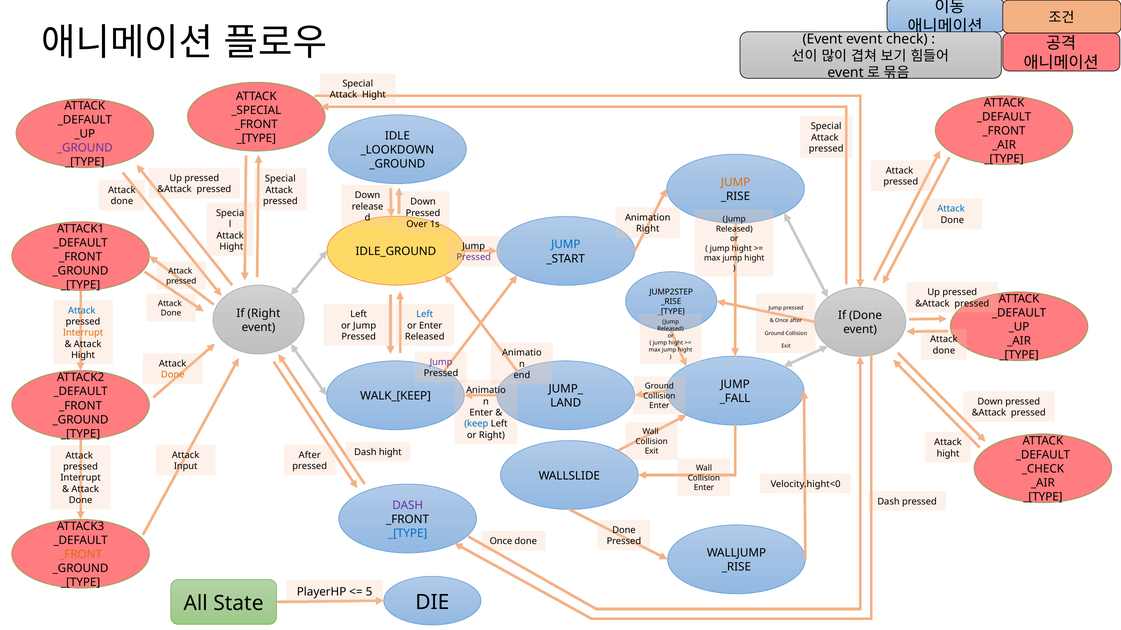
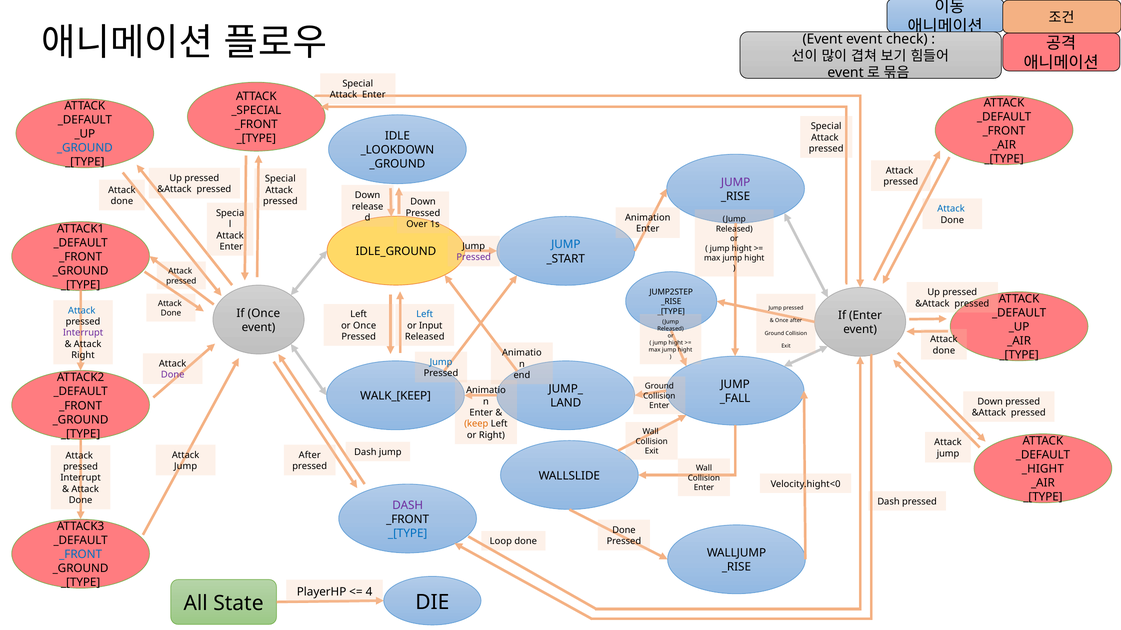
Hight: Hight -> Enter (374, 95)
_GROUND colour: purple -> blue (85, 148)
JUMP colour: orange -> purple (736, 183)
Right: Right -> Enter (648, 229)
Hight: Hight -> Enter (231, 247)
If Right: Right -> Once (264, 314)
If Done: Done -> Enter (866, 316)
or Jump: Jump -> Once (365, 326)
or Enter: Enter -> Input (431, 326)
Interrupt colour: orange -> purple (83, 333)
Hight: Hight -> Right (83, 356)
Jump colour: purple -> blue (441, 362)
Done colour: orange -> purple (173, 375)
keep colour: blue -> orange (476, 424)
Dash hight: hight -> jump (390, 453)
hight: hight -> jump (948, 454)
Input: Input -> Jump (186, 467)
_CHECK: _CHECK -> _HIGHT (1043, 470)
Once: Once -> Loop (501, 542)
_FRONT colour: orange -> blue (81, 555)
5: 5 -> 4 (369, 592)
